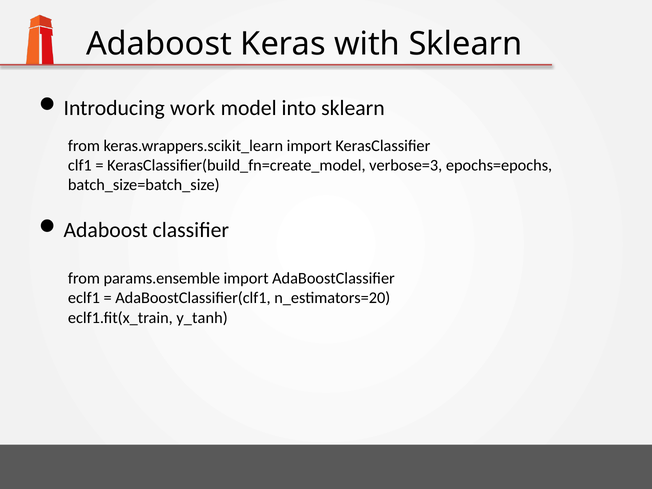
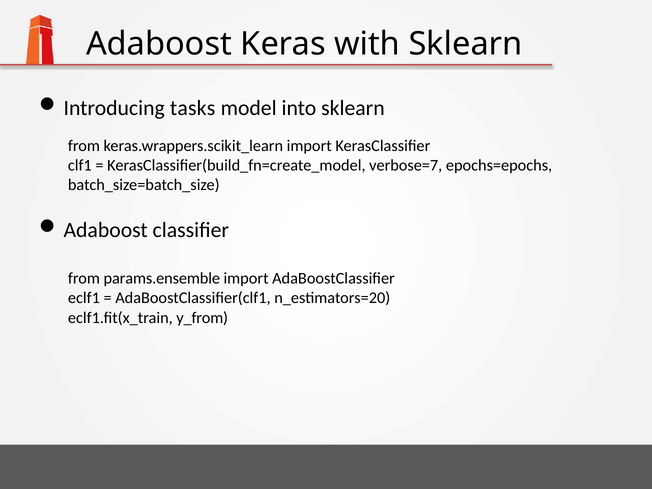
work: work -> tasks (193, 108)
verbose=3: verbose=3 -> verbose=7 (406, 165)
y_tanh: y_tanh -> y_from (202, 318)
